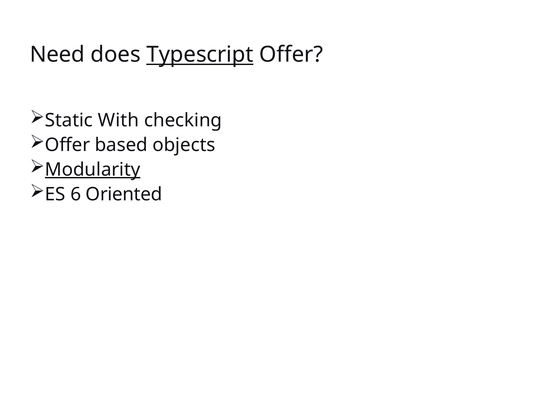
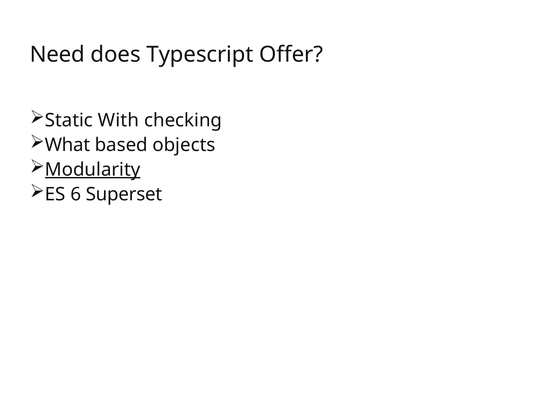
Typescript underline: present -> none (200, 55)
Offer: Offer -> What (67, 145)
Oriented: Oriented -> Superset (124, 194)
